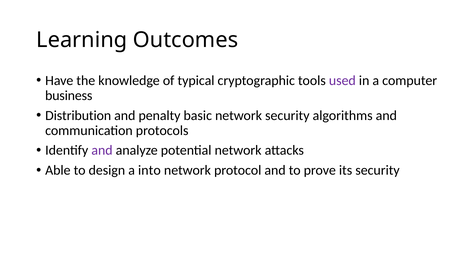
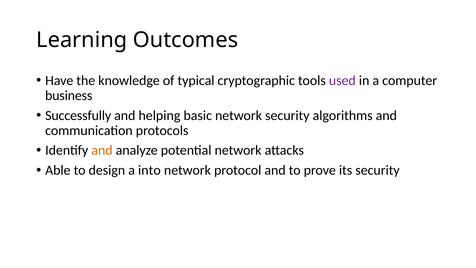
Distribution: Distribution -> Successfully (78, 115)
penalty: penalty -> helping (159, 115)
and colour: purple -> orange (102, 150)
